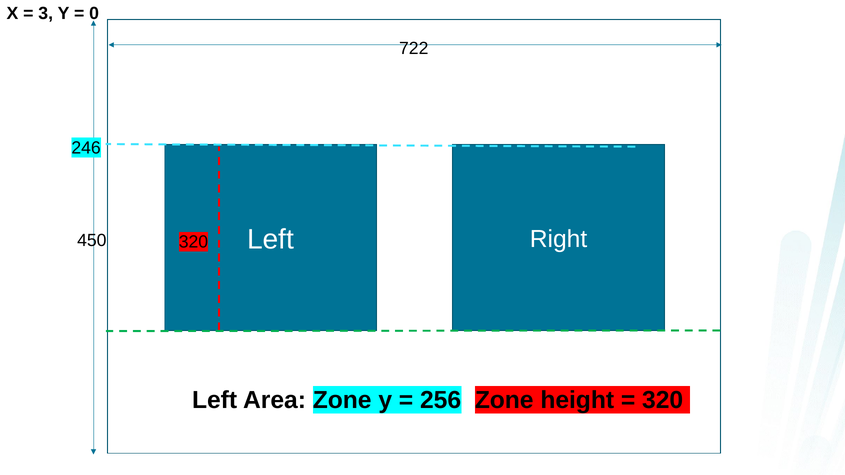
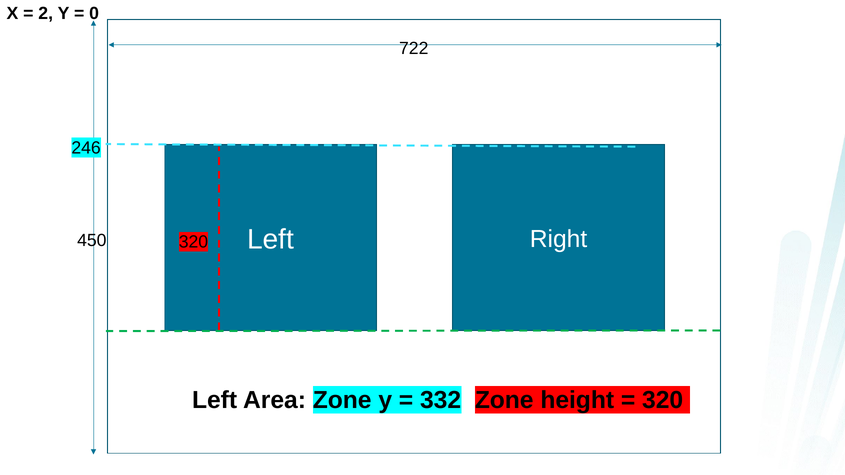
3: 3 -> 2 (46, 13)
256: 256 -> 332 (441, 400)
